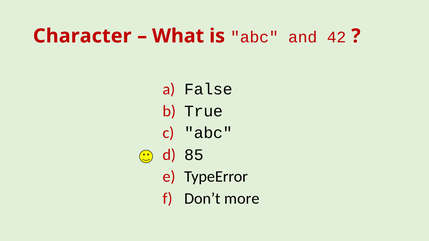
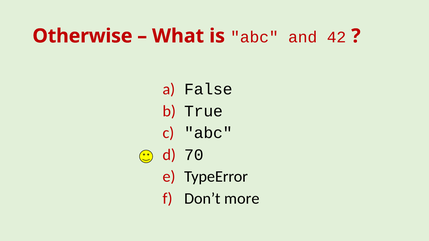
Character: Character -> Otherwise (82, 36)
85: 85 -> 70 (194, 155)
